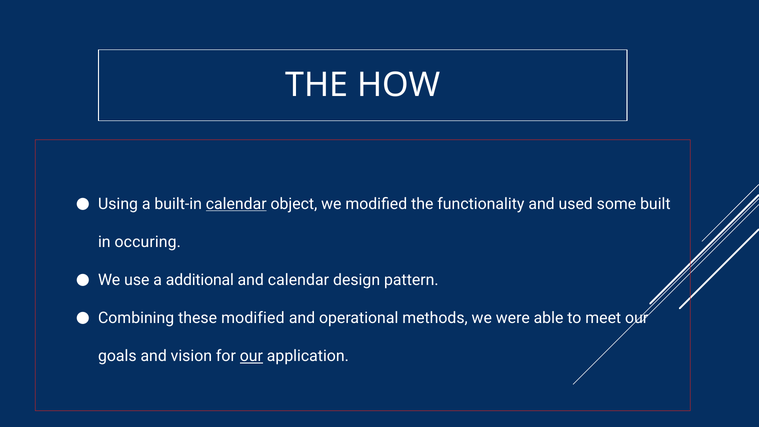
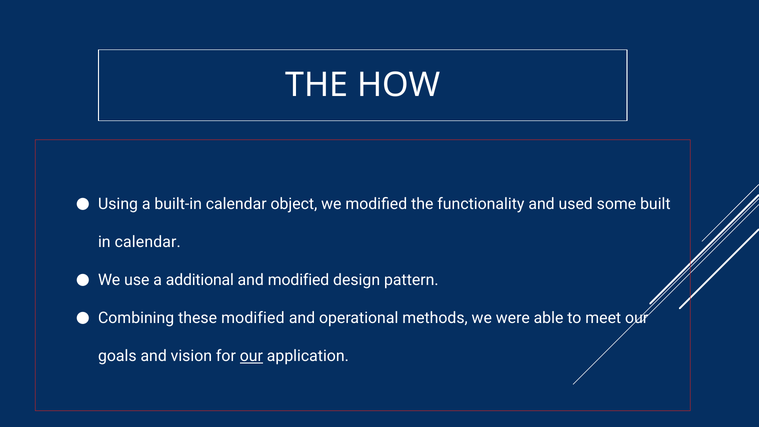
calendar underline: present -> none (236, 204)
in occuring: occuring -> calendar (148, 242)
and calendar: calendar -> modified (299, 280)
